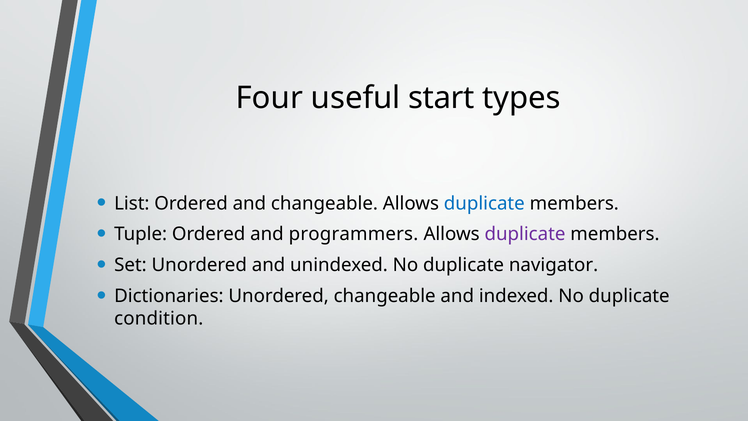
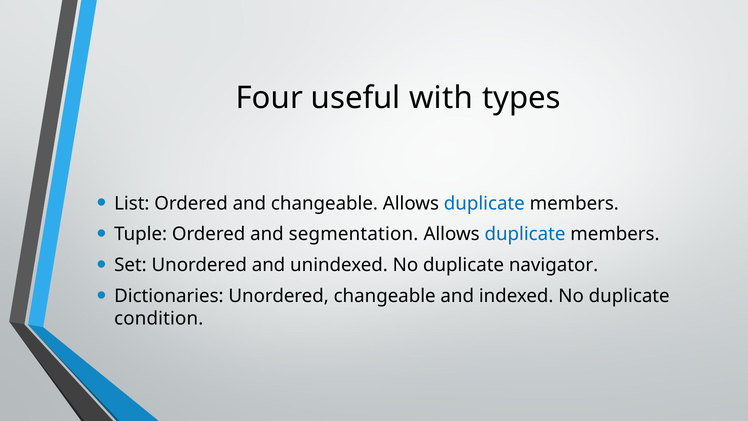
start: start -> with (441, 98)
programmers: programmers -> segmentation (353, 234)
duplicate colour: purple -> blue (525, 234)
